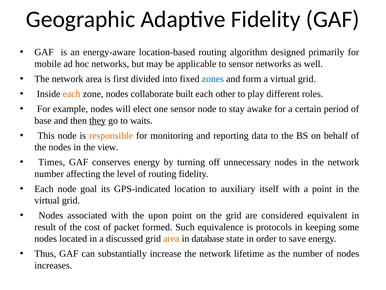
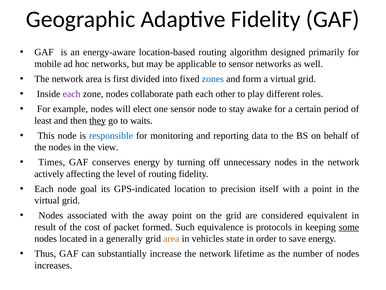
each colour: orange -> purple (72, 94)
built: built -> path (184, 94)
base: base -> least (43, 120)
responsible colour: orange -> blue (111, 135)
number: number -> actively (49, 174)
auxiliary: auxiliary -> precision (238, 189)
upon: upon -> away (158, 215)
some underline: none -> present (349, 227)
discussed: discussed -> generally (124, 238)
database: database -> vehicles (208, 238)
